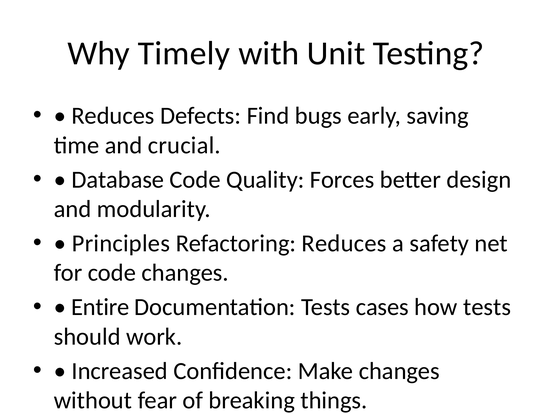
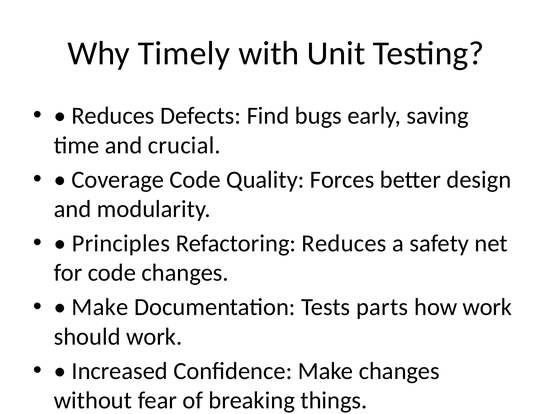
Database: Database -> Coverage (118, 180)
Entire: Entire -> Make (100, 307)
cases: cases -> parts (382, 307)
how tests: tests -> work (487, 307)
